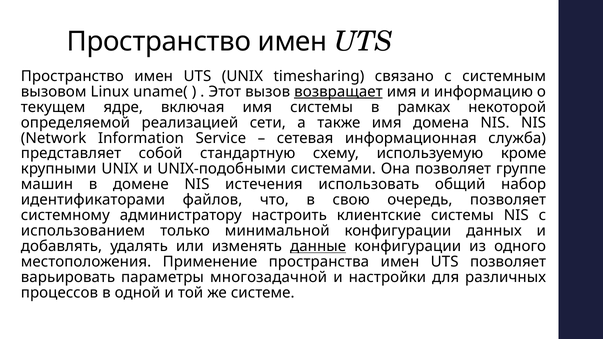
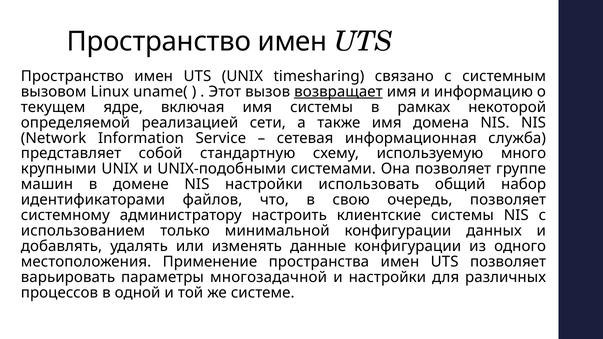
кроме: кроме -> много (524, 154)
NIS истечения: истечения -> настройки (264, 185)
данные underline: present -> none (318, 246)
